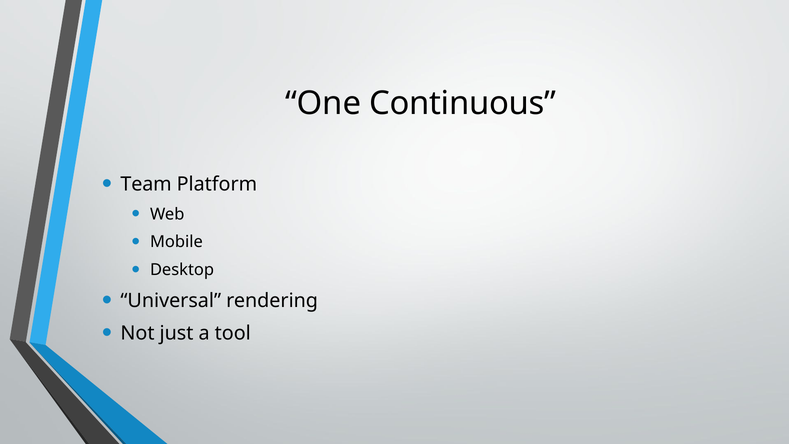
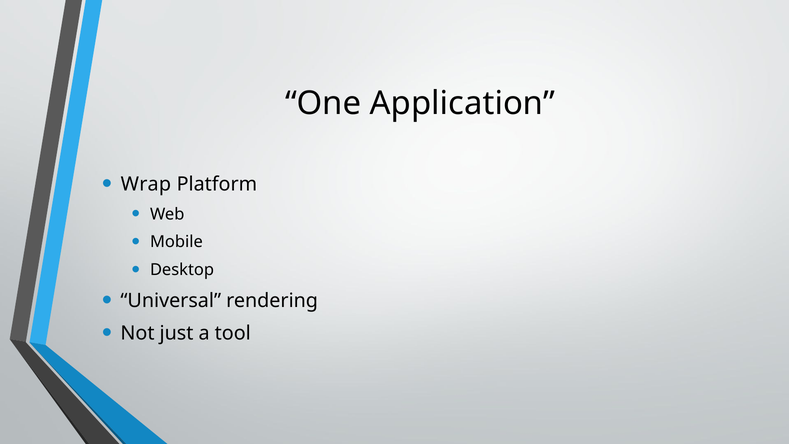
Continuous: Continuous -> Application (462, 103)
Team: Team -> Wrap (146, 184)
